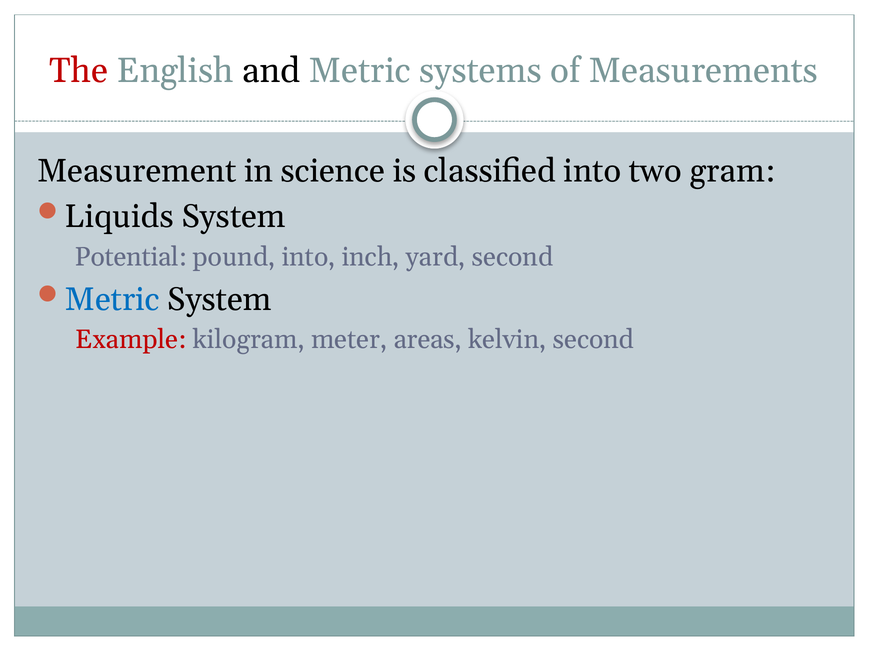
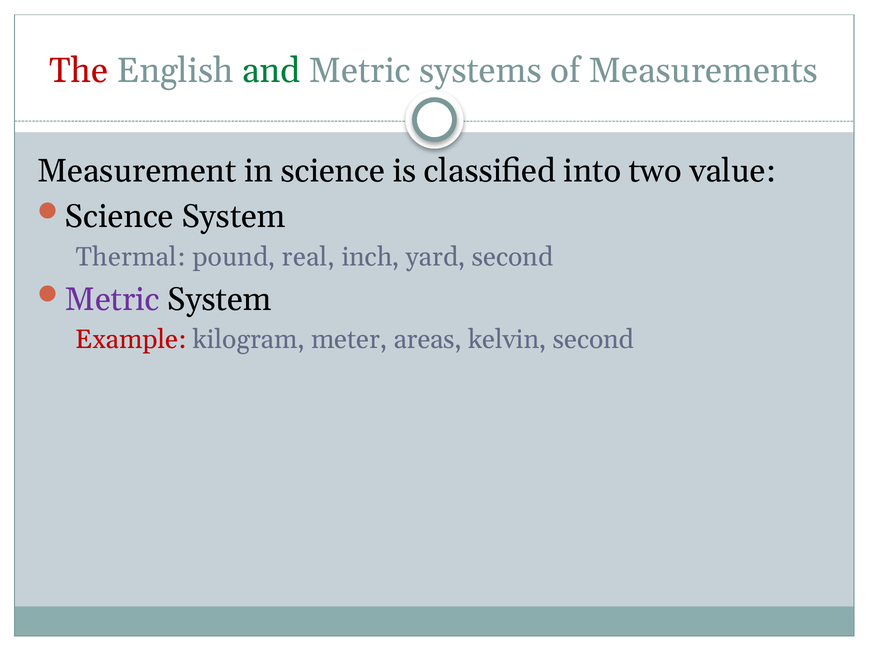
and colour: black -> green (271, 71)
gram: gram -> value (733, 171)
Liquids: Liquids -> Science (119, 217)
Potential: Potential -> Thermal (131, 257)
pound into: into -> real (308, 257)
Metric colour: blue -> purple (112, 300)
